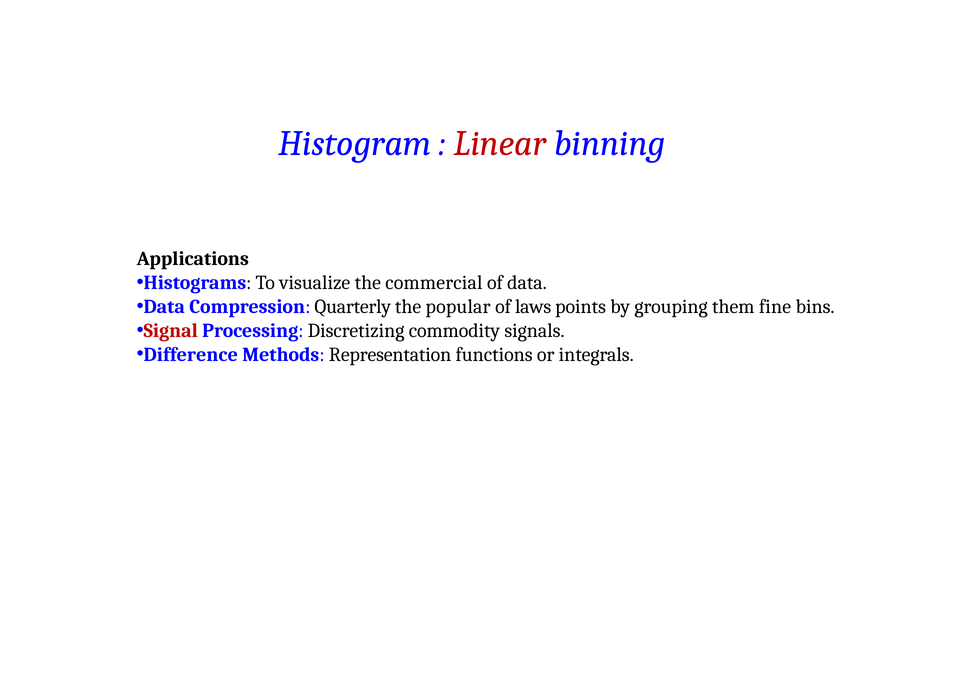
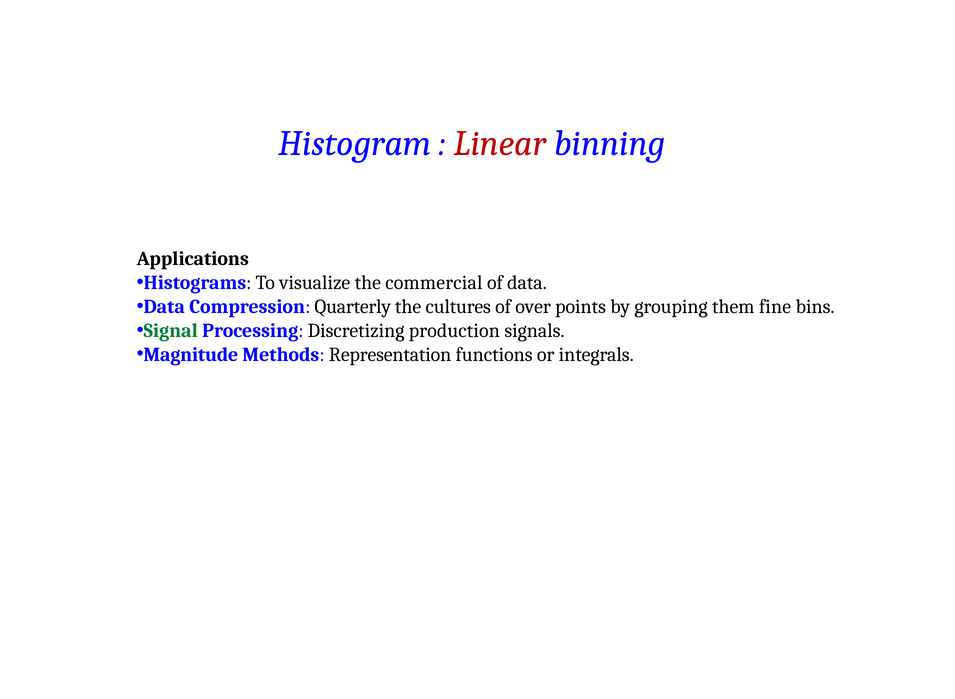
popular: popular -> cultures (458, 307)
laws: laws -> over (533, 307)
Signal colour: red -> green (171, 330)
commodity: commodity -> production (454, 330)
Difference: Difference -> Magnitude (191, 354)
